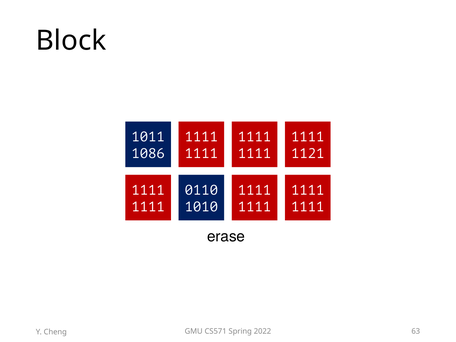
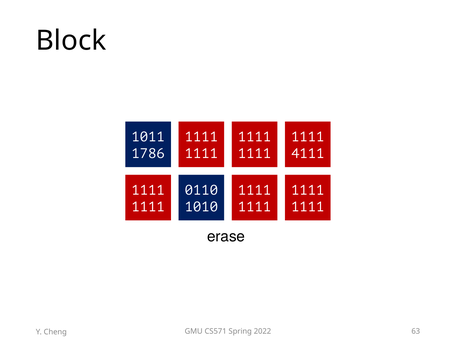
1086: 1086 -> 1786 (148, 154)
1121: 1121 -> 4111 (308, 154)
